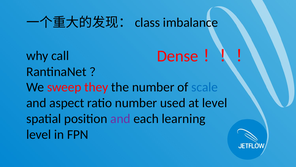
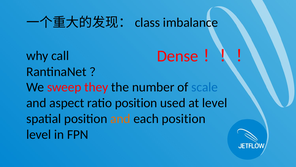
ratio number: number -> position (136, 103)
and colour: purple -> orange (120, 118)
each learning: learning -> position (184, 118)
